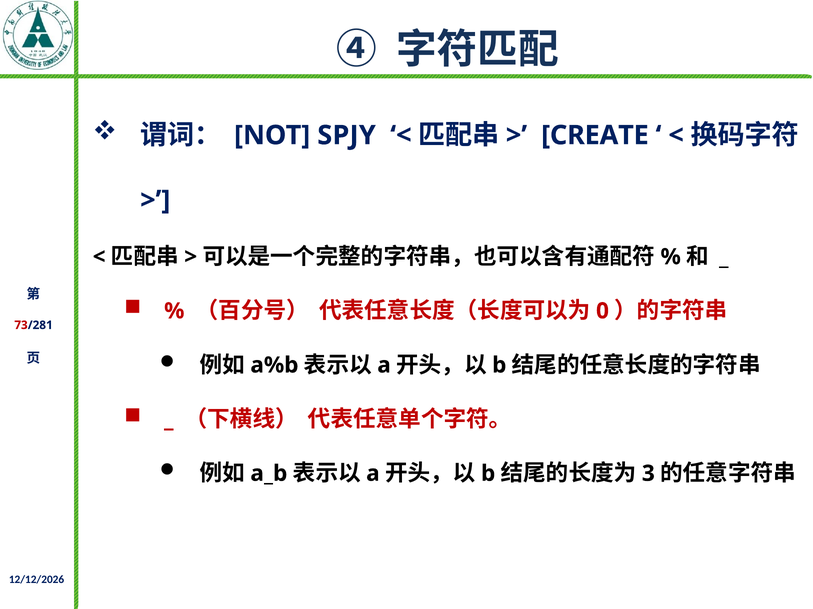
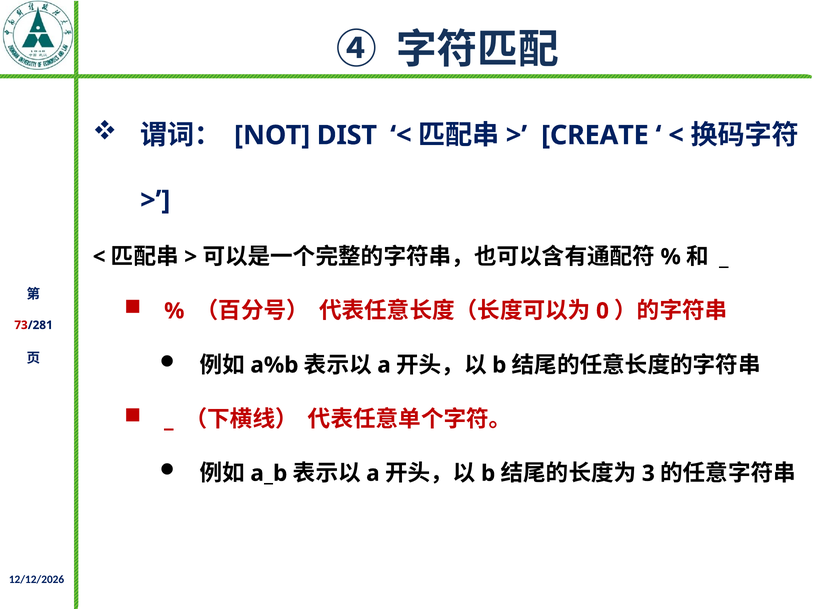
SPJY: SPJY -> DIST (347, 135)
